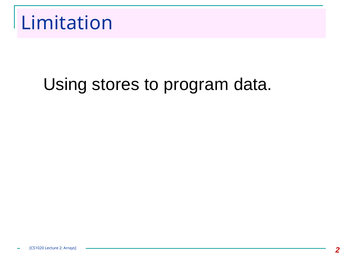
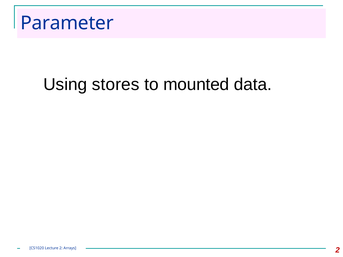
Limitation: Limitation -> Parameter (67, 23)
program: program -> mounted (196, 85)
